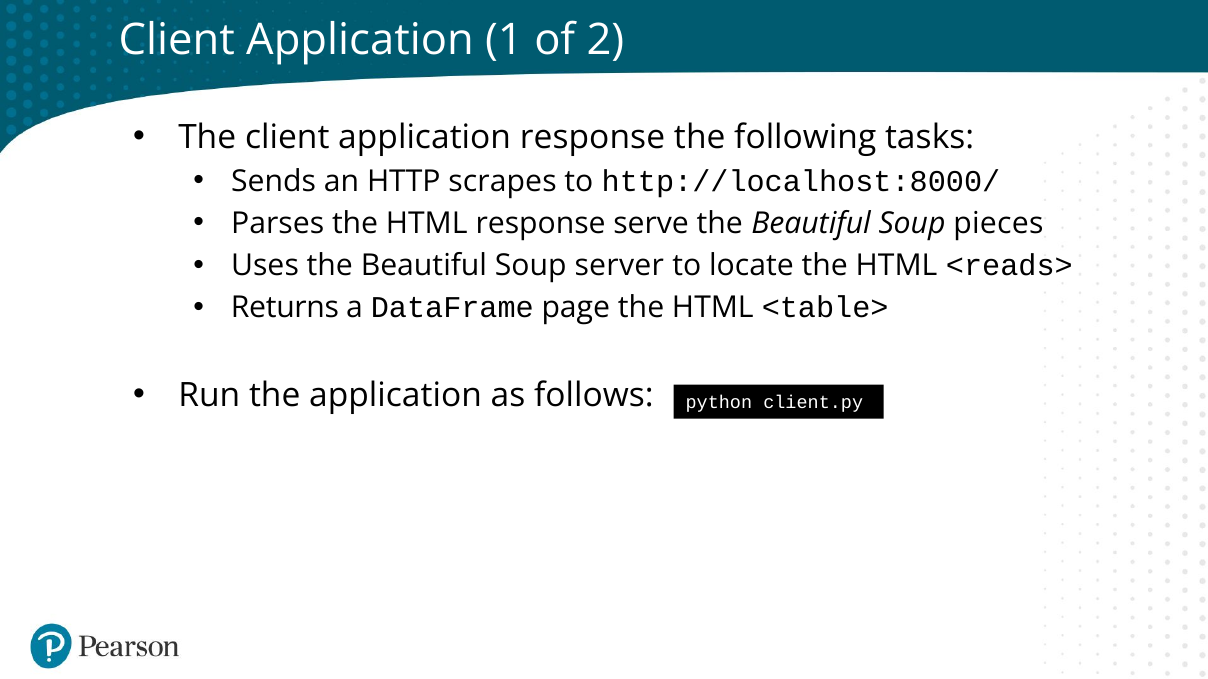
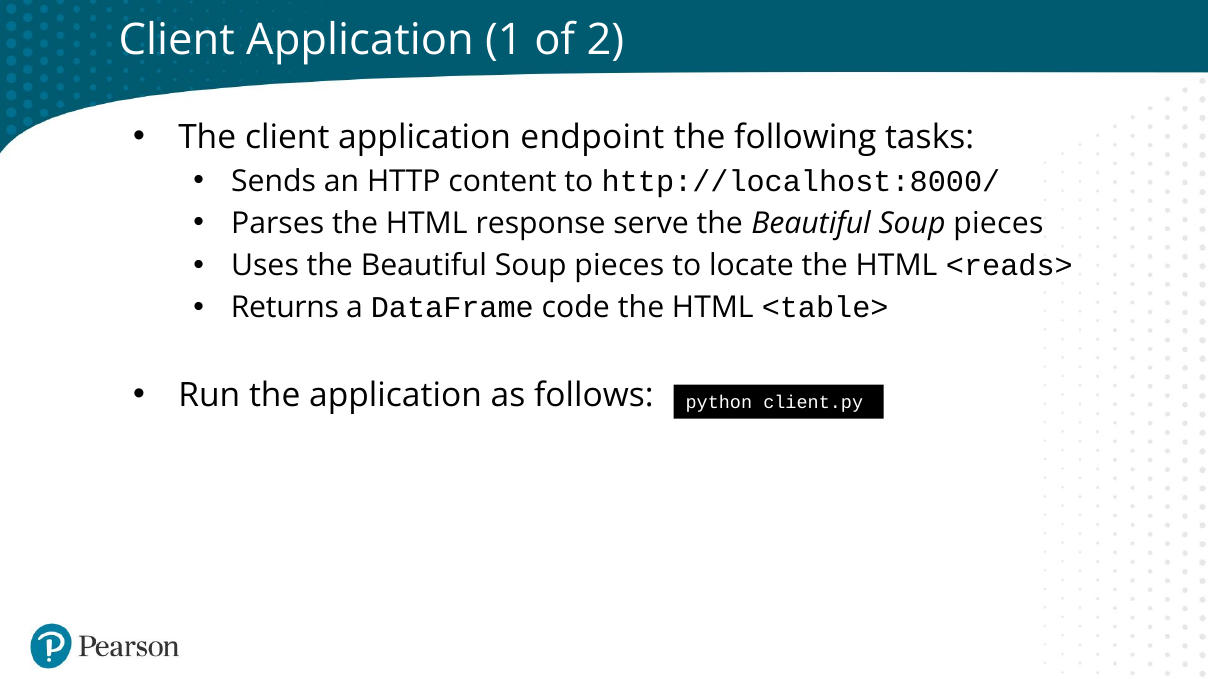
application response: response -> endpoint (592, 137)
scrapes: scrapes -> content (503, 181)
server: server -> pieces (619, 266)
page: page -> code (576, 308)
